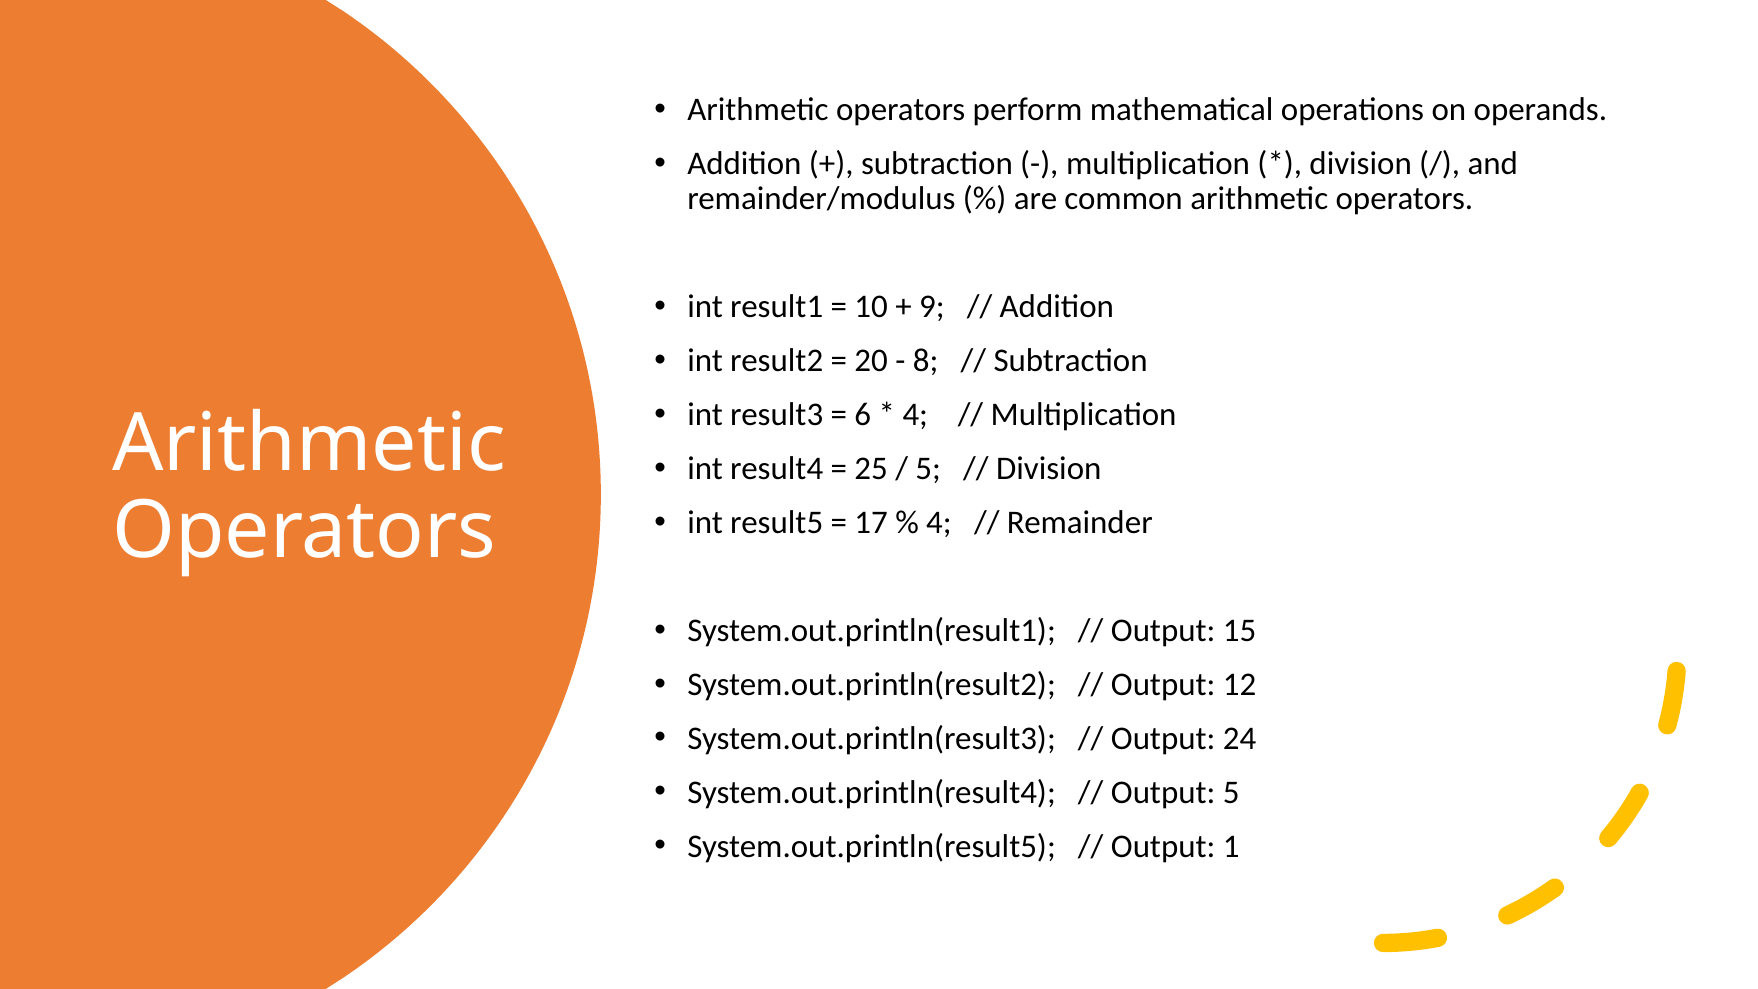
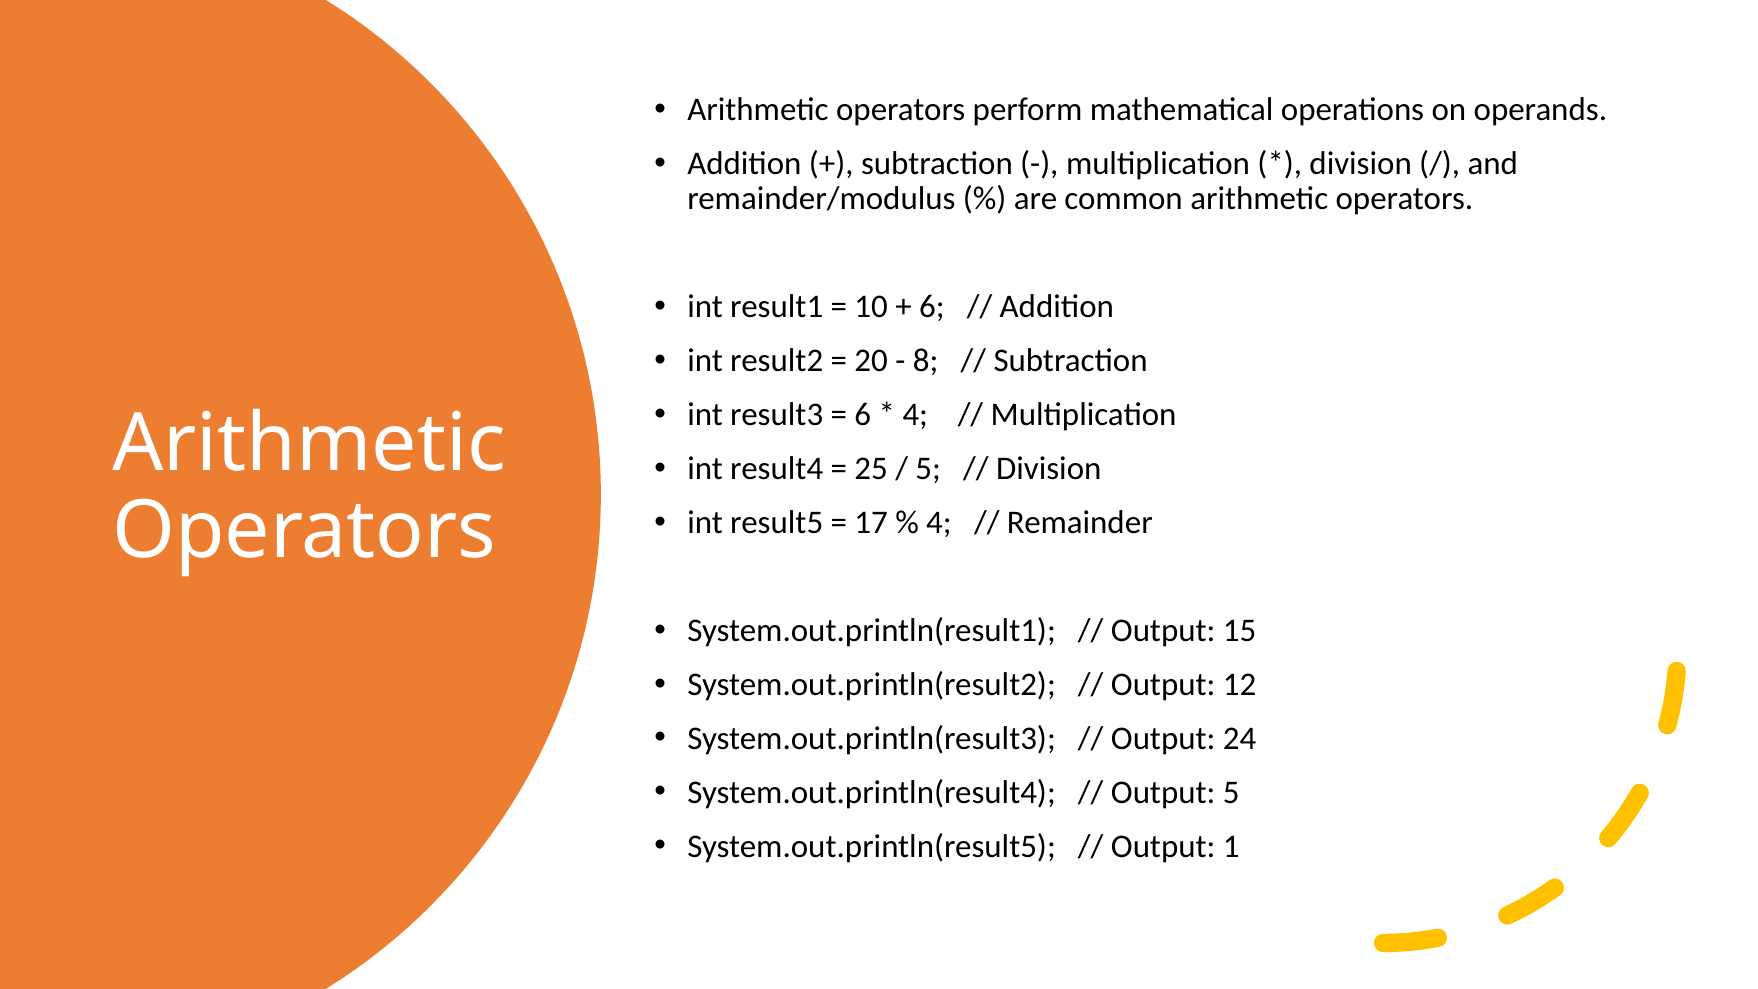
9: 9 -> 6 (932, 307)
